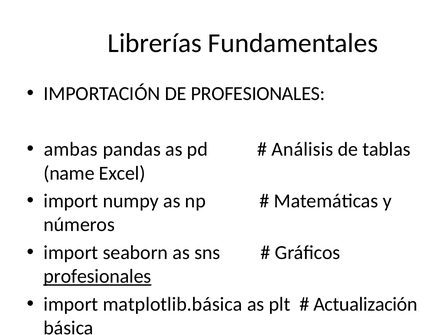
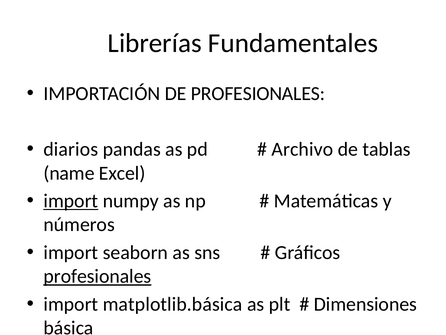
ambas: ambas -> diarios (71, 149)
Análisis: Análisis -> Archivo (302, 149)
import underline: none -> present (71, 201)
Actualización: Actualización -> Dimensiones (365, 304)
